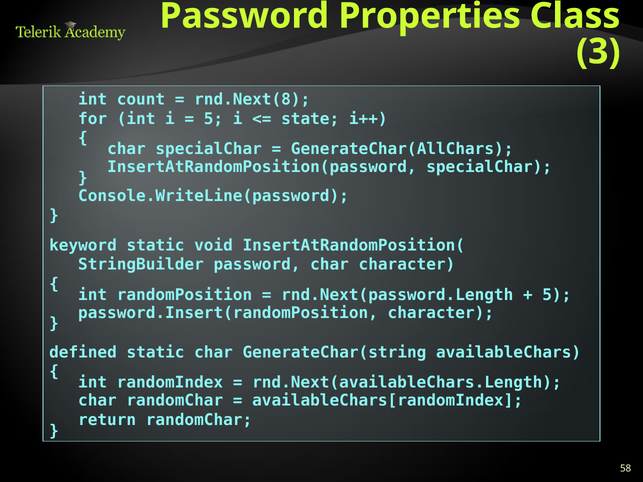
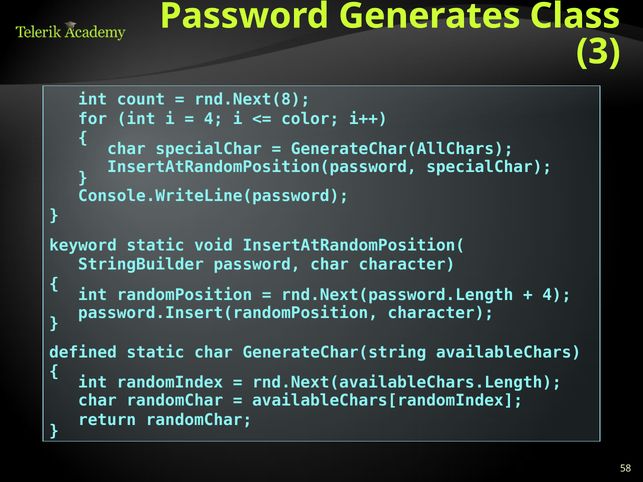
Properties: Properties -> Generates (430, 16)
5: 5 -> 4 (213, 119)
state: state -> color (310, 119)
5: 5 -> 4 (557, 295)
